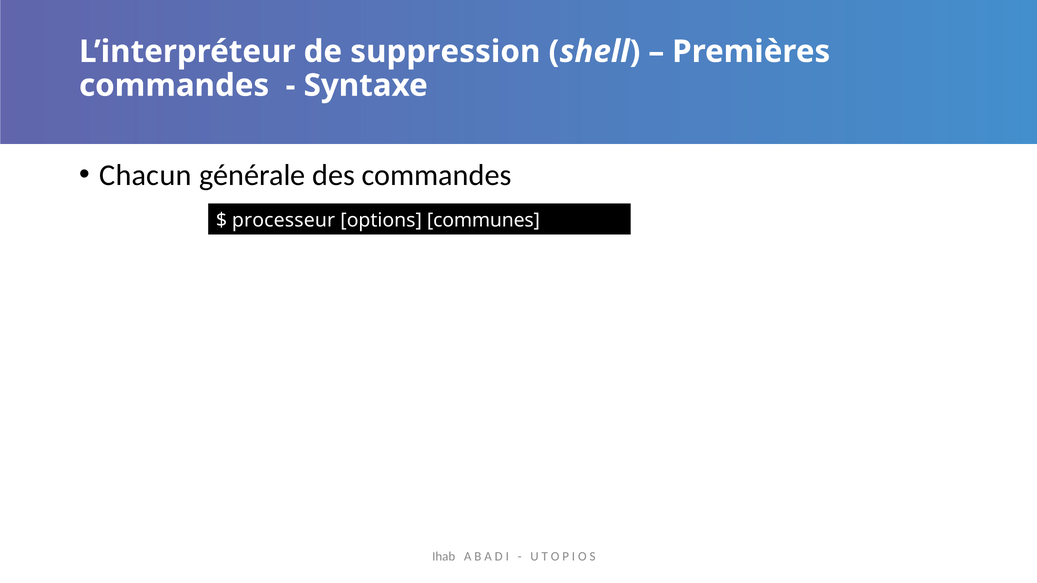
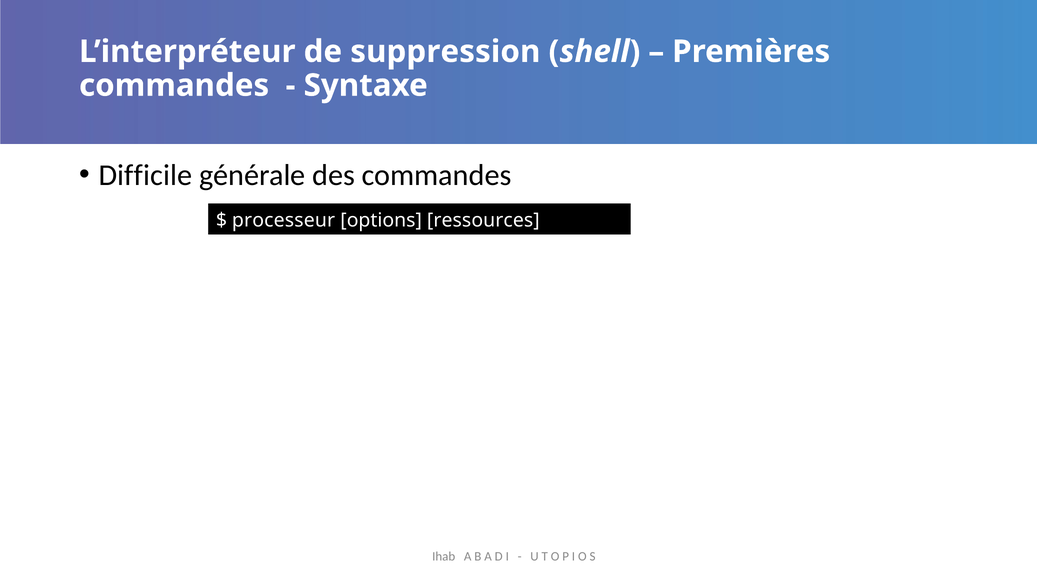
Chacun: Chacun -> Difficile (145, 175)
communes: communes -> ressources (483, 220)
